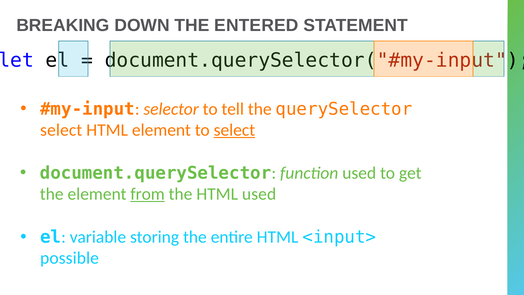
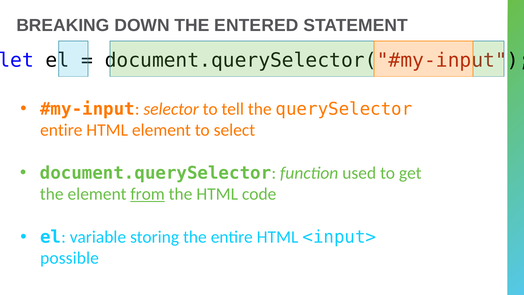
select: select -> entire (61, 130)
select underline: present -> none (234, 130)
HTML used: used -> code (259, 194)
